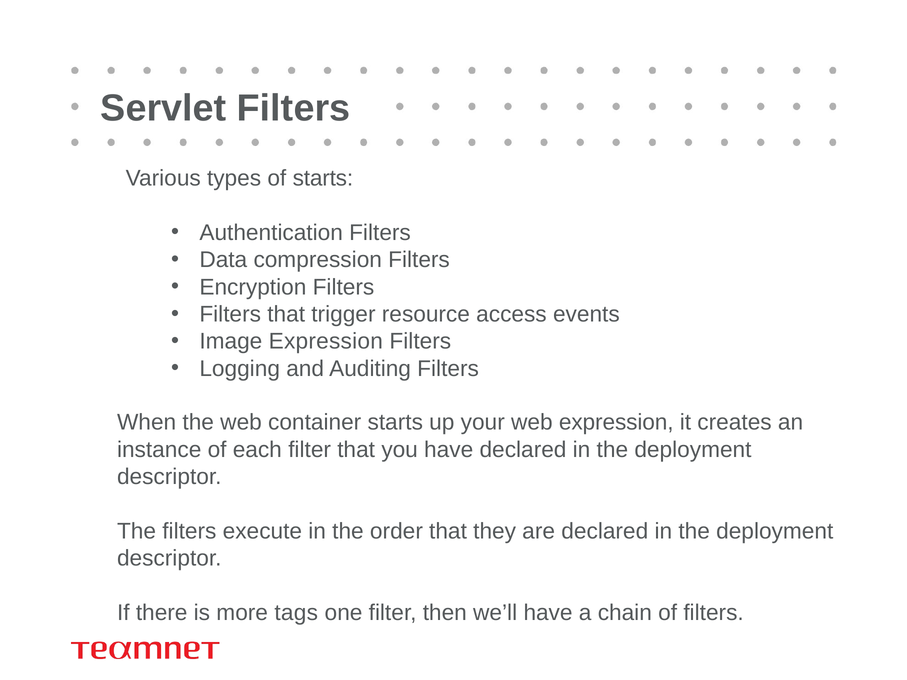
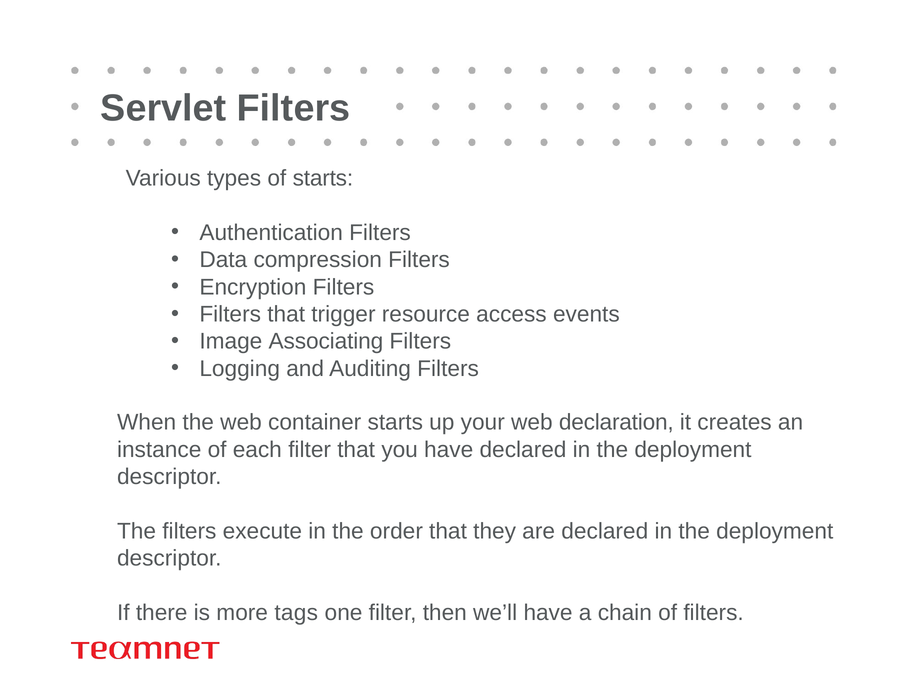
Image Expression: Expression -> Associating (326, 342)
web expression: expression -> declaration (616, 423)
